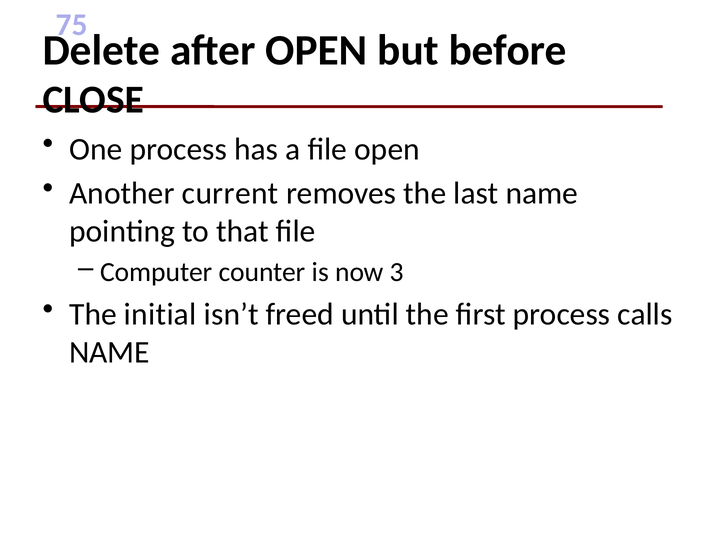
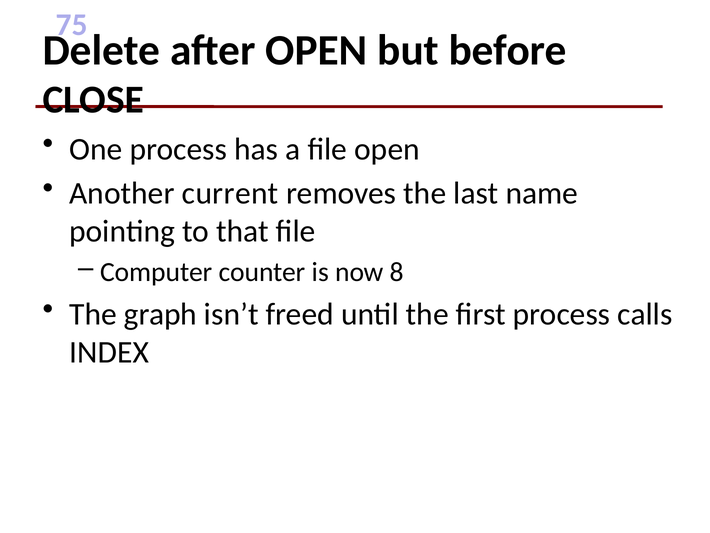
3: 3 -> 8 (397, 272)
initial: initial -> graph (161, 314)
NAME: NAME -> INDEX (109, 352)
